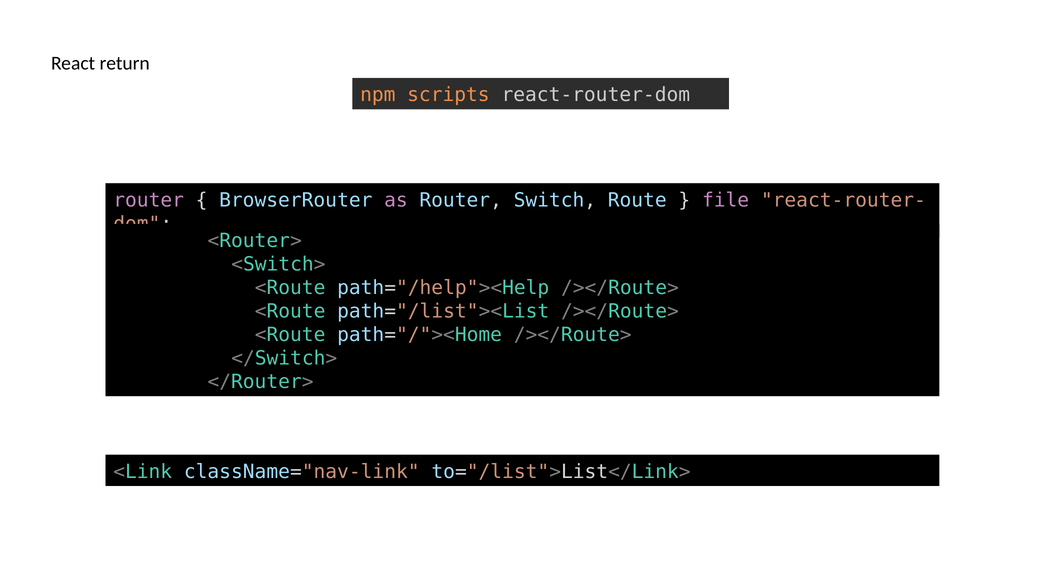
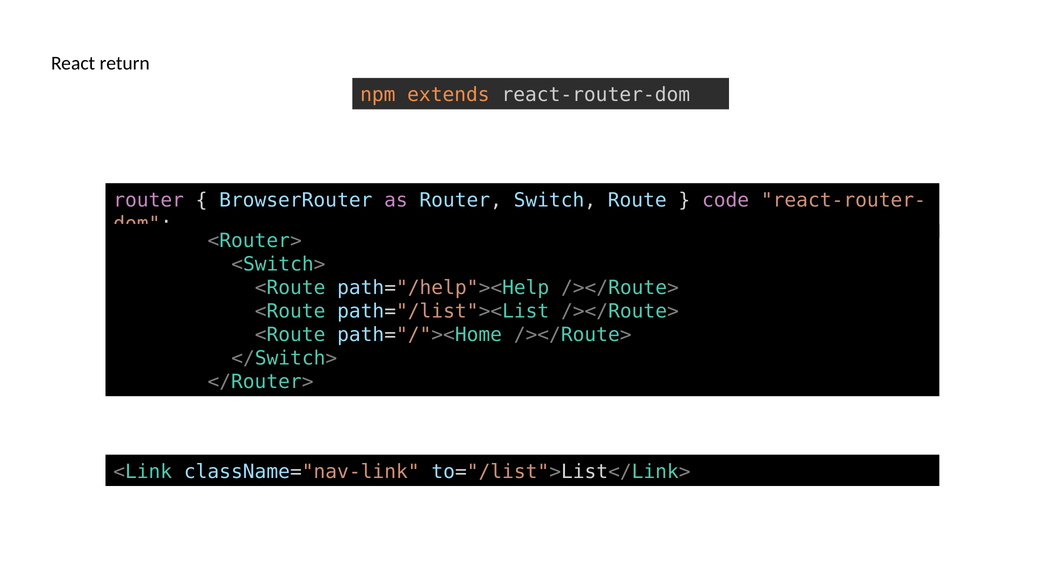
scripts: scripts -> extends (448, 95)
file: file -> code (726, 200)
